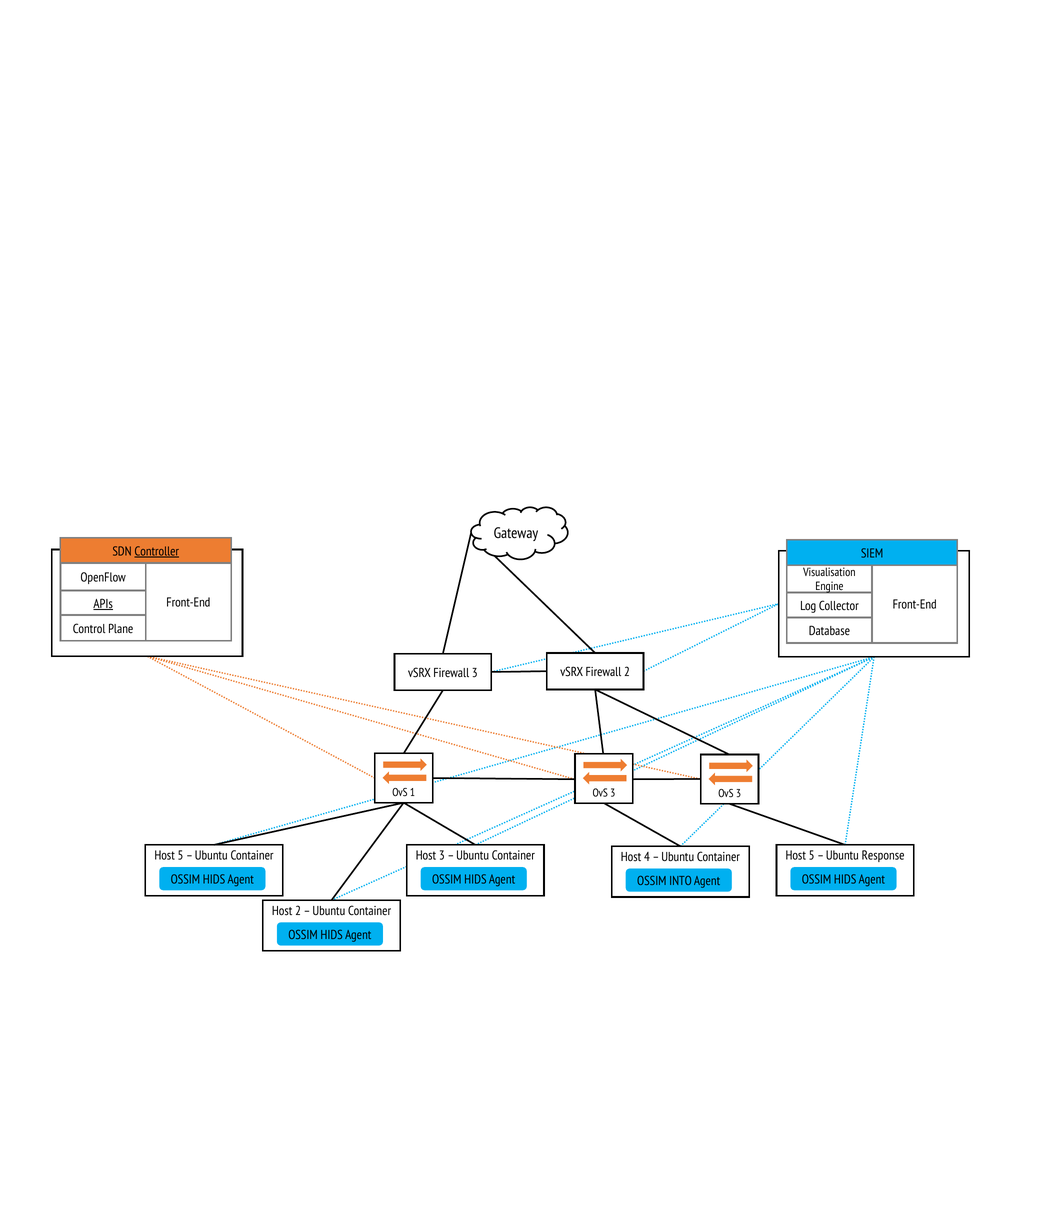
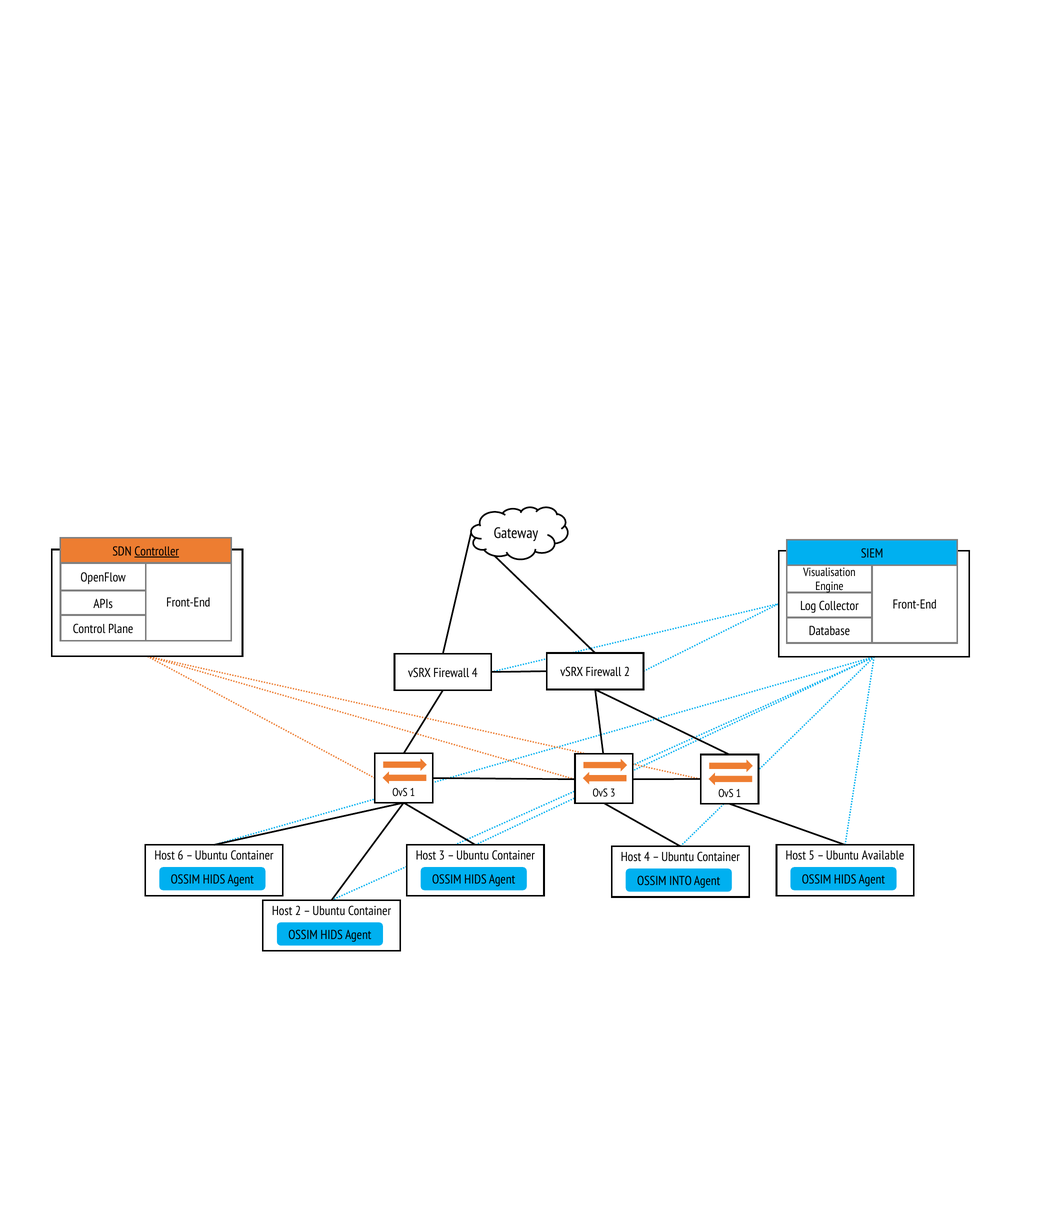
APIs underline: present -> none (103, 604)
Firewall 3: 3 -> 4 (475, 673)
3 OvS 3: 3 -> 1 (738, 794)
5: 5 -> 6 (181, 856)
Response: Response -> Available (883, 856)
